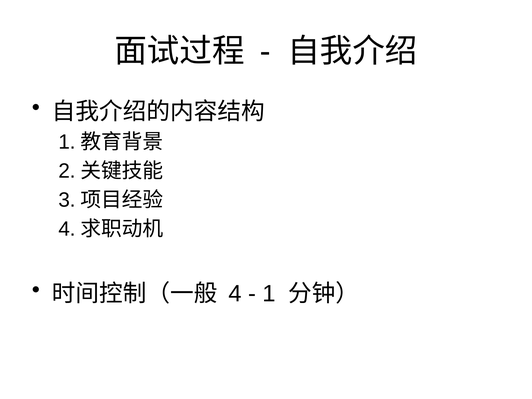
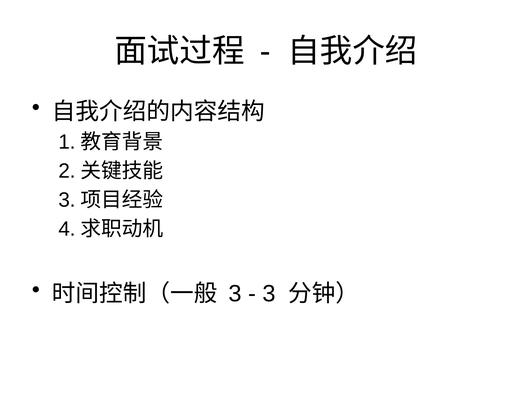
4: 4 -> 3 (235, 294)
1: 1 -> 3 (269, 294)
